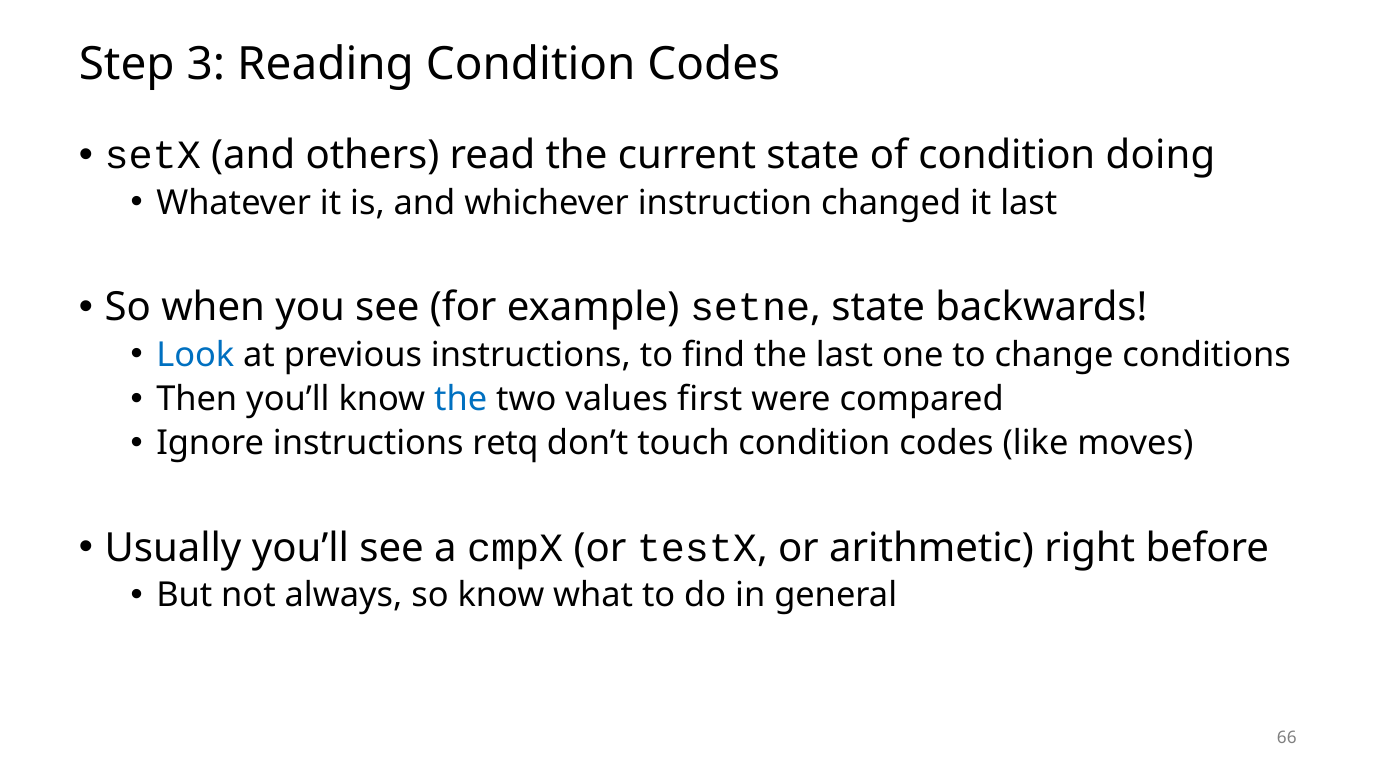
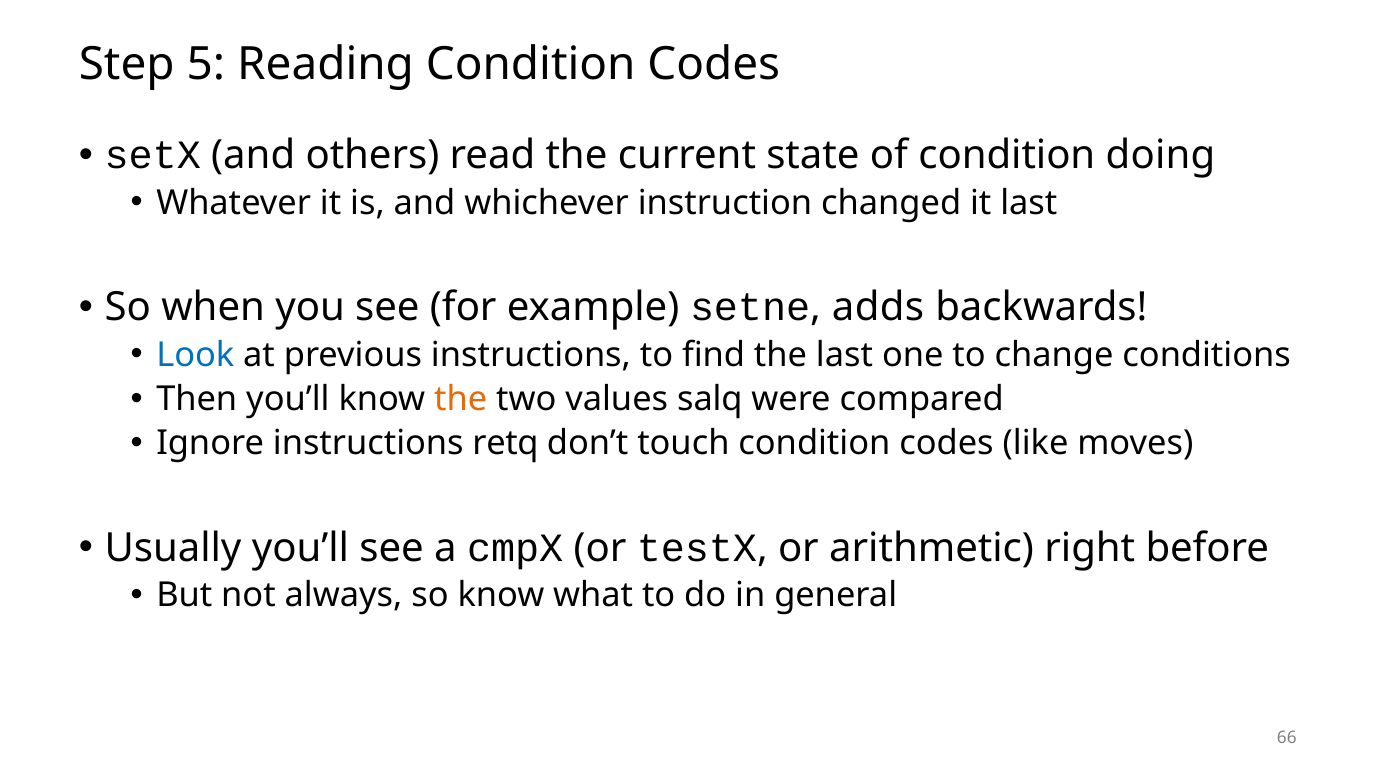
3: 3 -> 5 (206, 64)
state: state -> adds (878, 307)
the colour: blue -> orange (461, 399)
first: first -> salq (710, 399)
